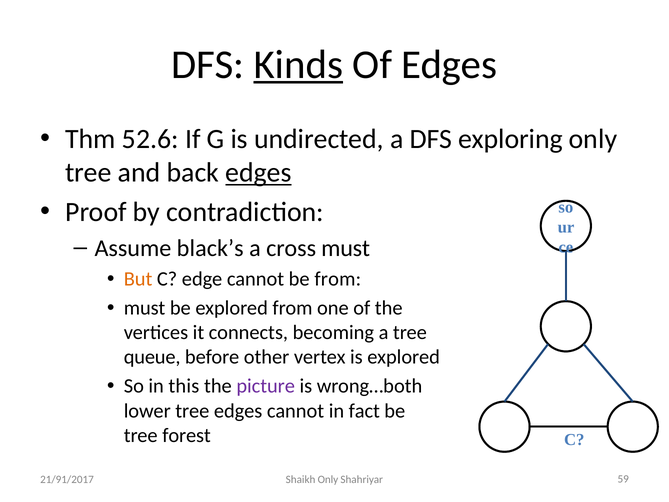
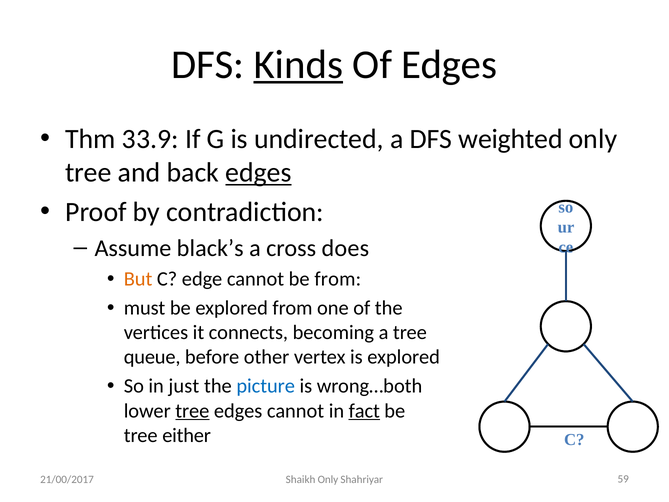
52.6: 52.6 -> 33.9 (150, 139)
exploring: exploring -> weighted (511, 139)
cross must: must -> does (345, 248)
this: this -> just (184, 386)
picture colour: purple -> blue (266, 386)
tree underline: none -> present (192, 411)
fact underline: none -> present (364, 411)
forest: forest -> either (187, 435)
21/91/2017: 21/91/2017 -> 21/00/2017 (67, 479)
